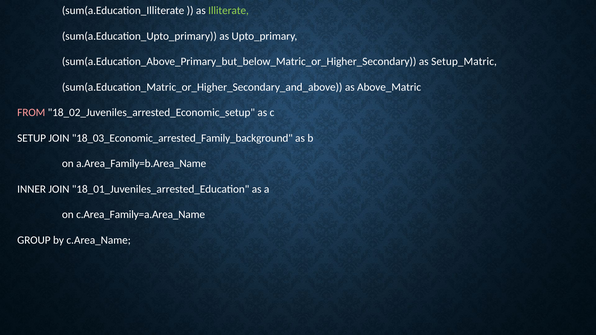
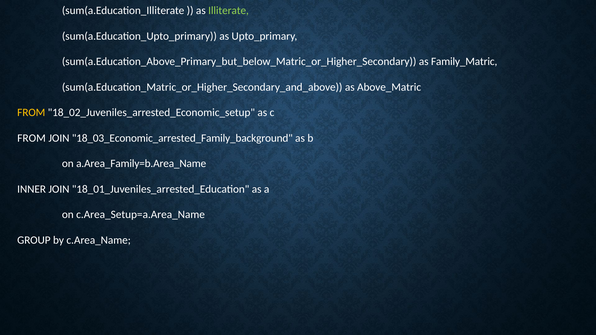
Setup_Matric: Setup_Matric -> Family_Matric (464, 62)
FROM colour: pink -> yellow (31, 113)
SETUP: SETUP -> FROM (32, 138)
c.Area_Family=a.Area_Name: c.Area_Family=a.Area_Name -> c.Area_Setup=a.Area_Name (141, 215)
